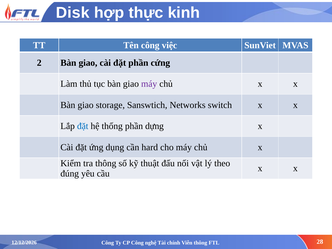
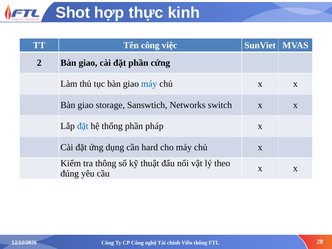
Disk: Disk -> Shot (73, 13)
máy colour: purple -> blue (149, 84)
dựng: dựng -> pháp (154, 126)
